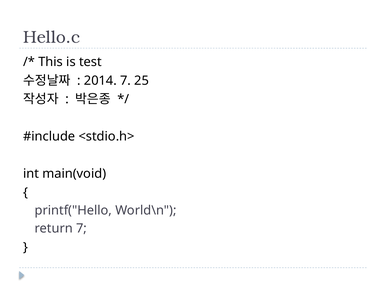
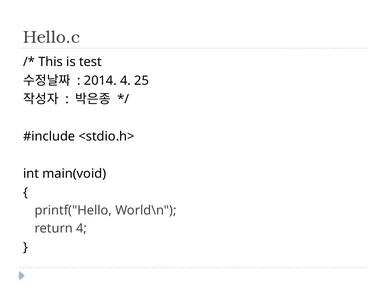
2014 7: 7 -> 4 (126, 81)
return 7: 7 -> 4 (82, 229)
